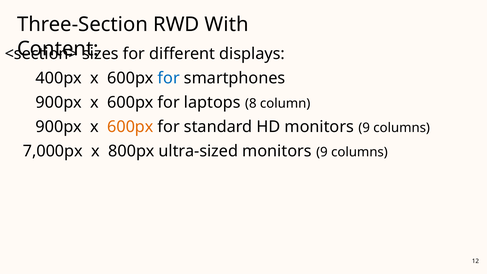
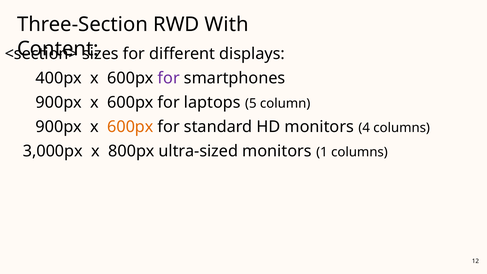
for colour: blue -> purple (169, 78)
8: 8 -> 5 (251, 103)
HD monitors 9: 9 -> 4 (364, 128)
7,000px: 7,000px -> 3,000px (53, 151)
ultra-sized monitors 9: 9 -> 1 (322, 152)
